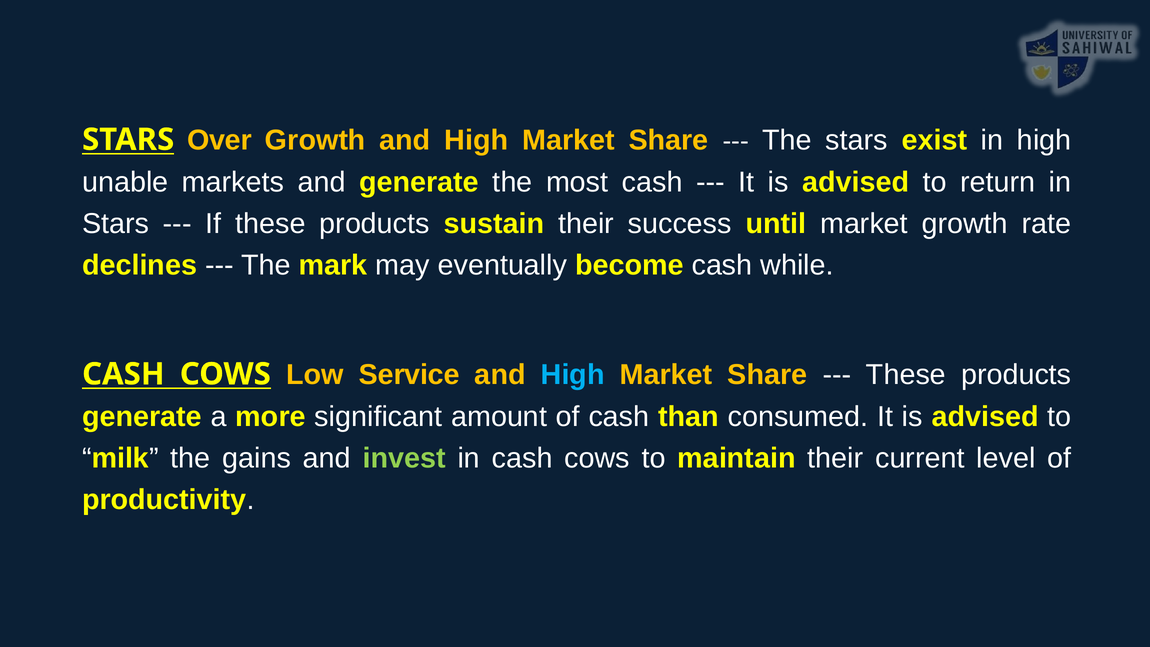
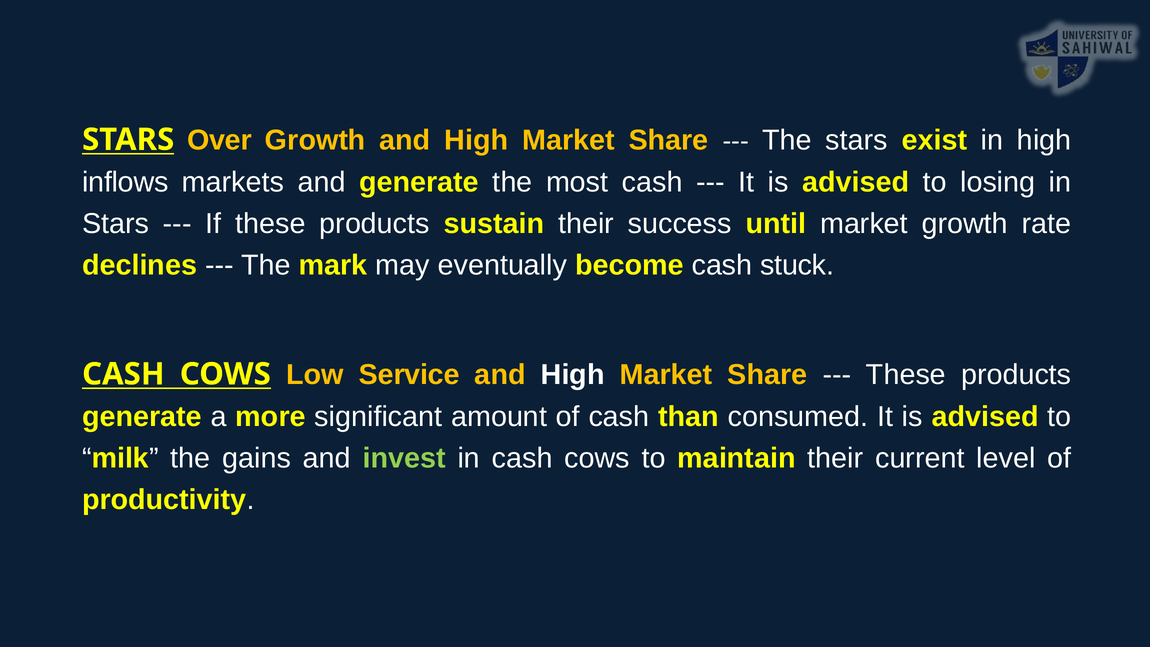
unable: unable -> inflows (125, 182)
return: return -> losing (998, 182)
while: while -> stuck (797, 265)
High colour: light blue -> white (573, 375)
